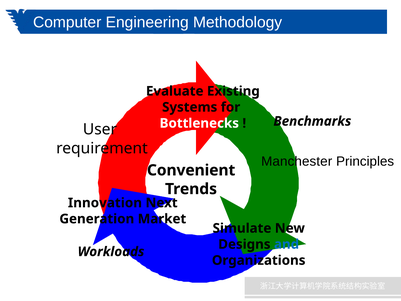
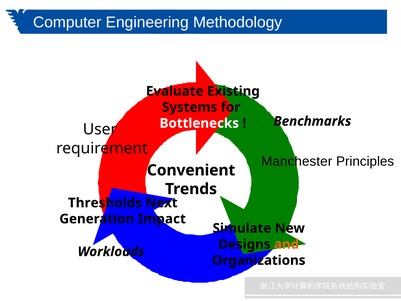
Innovation: Innovation -> Thresholds (105, 203)
Market: Market -> Impact (162, 219)
and colour: blue -> orange (287, 244)
